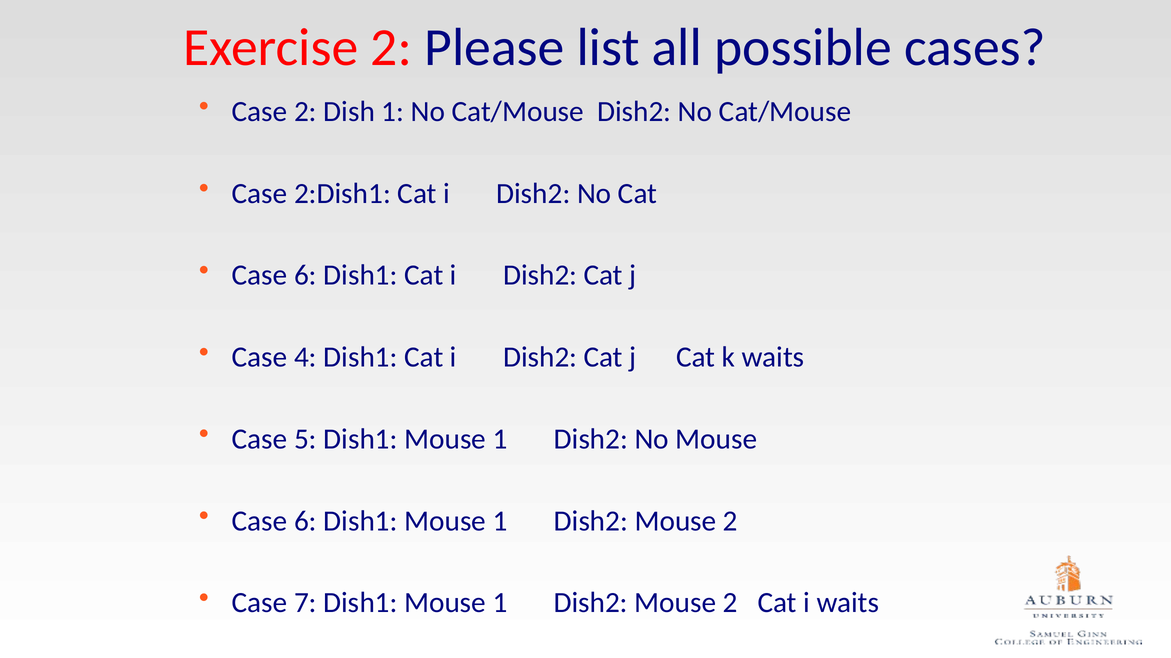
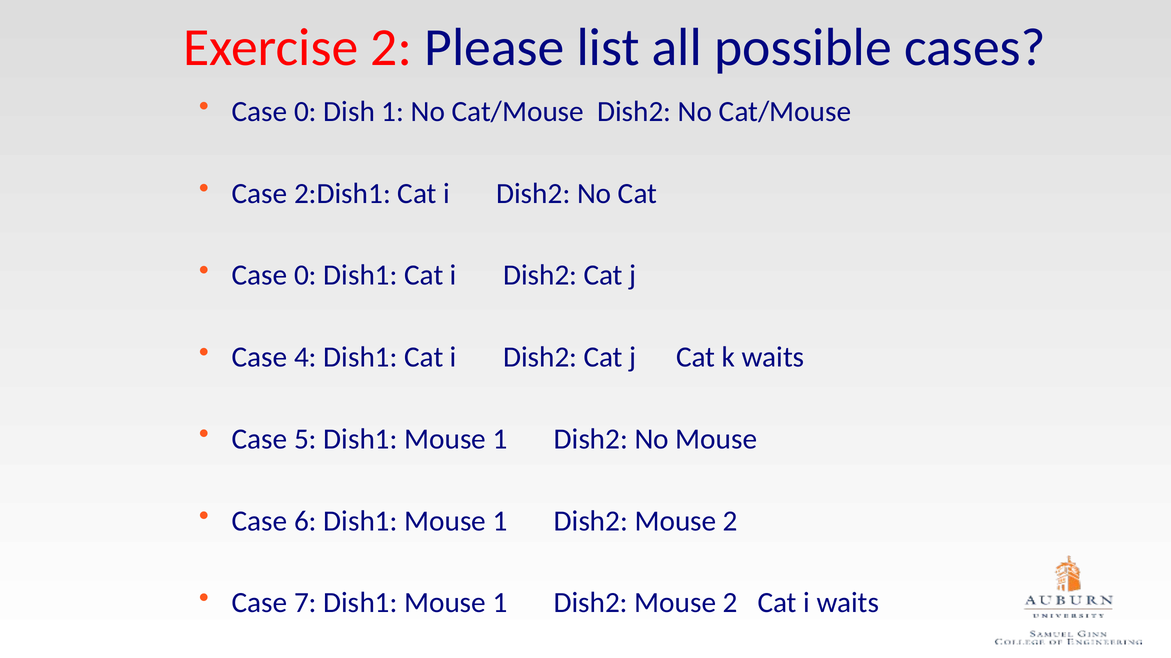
2: 2 -> 0 (305, 112)
6: 6 -> 0 (305, 276)
